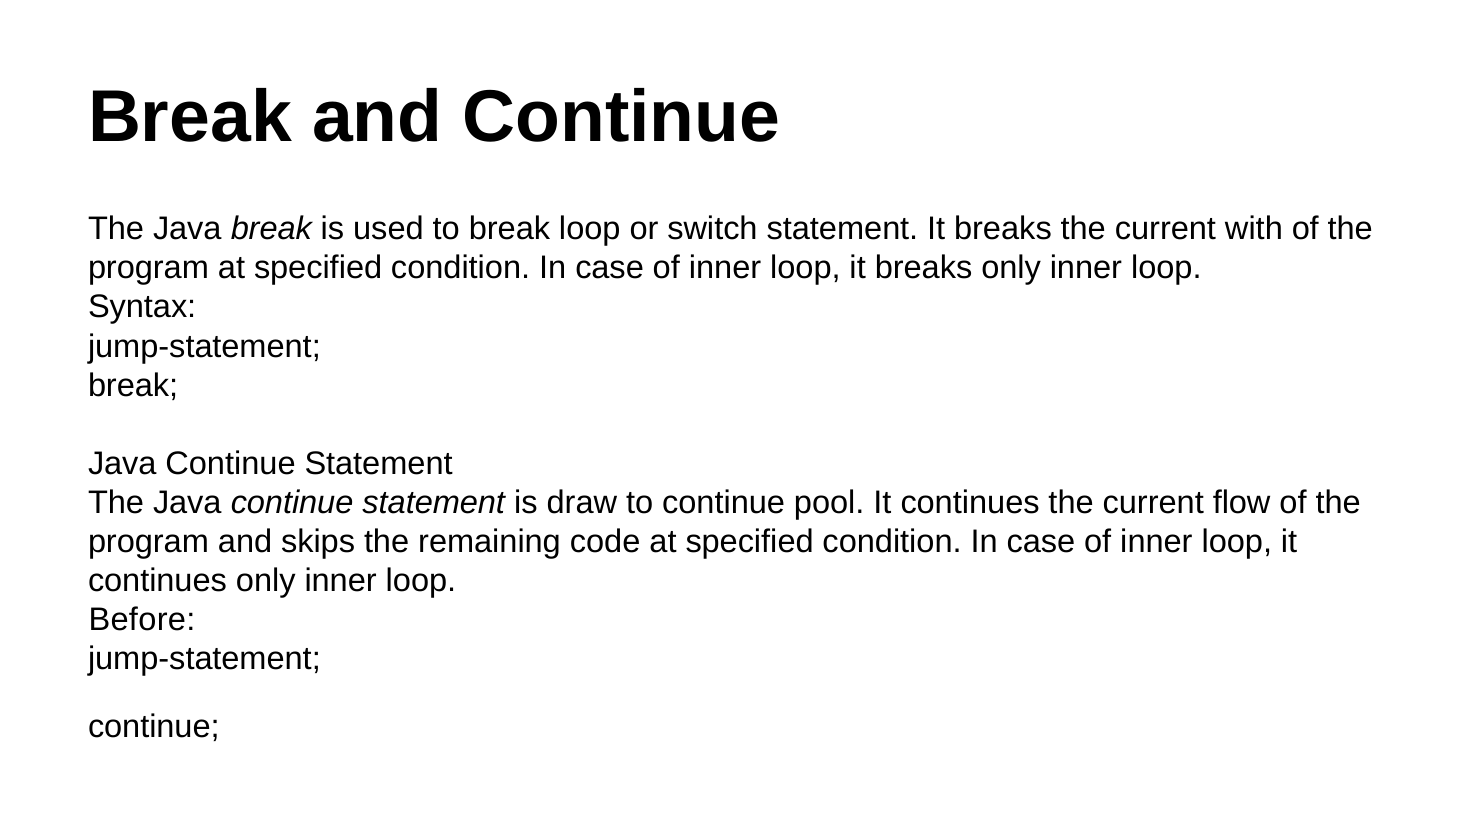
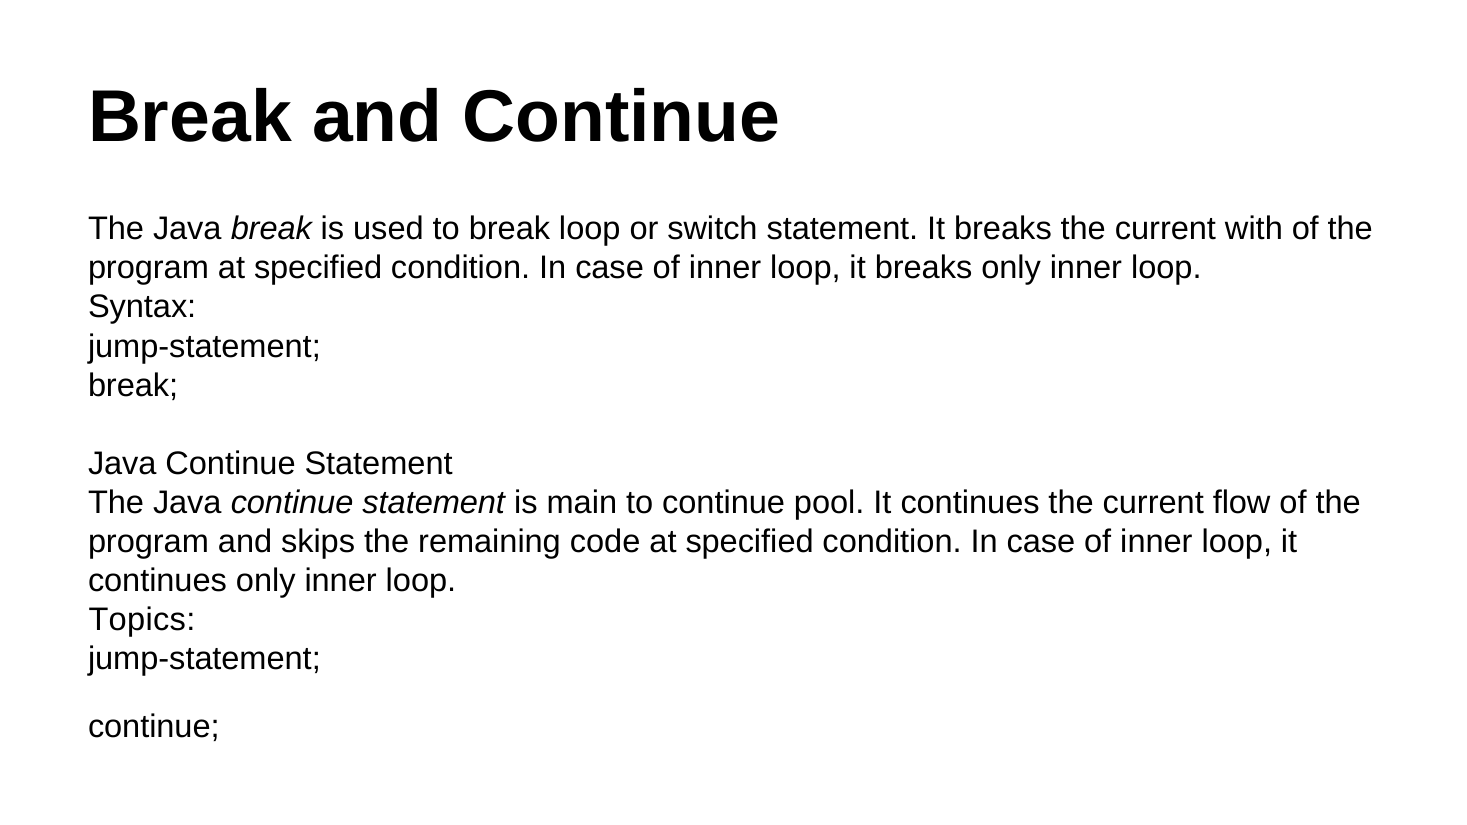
draw: draw -> main (582, 503)
Before: Before -> Topics (142, 620)
